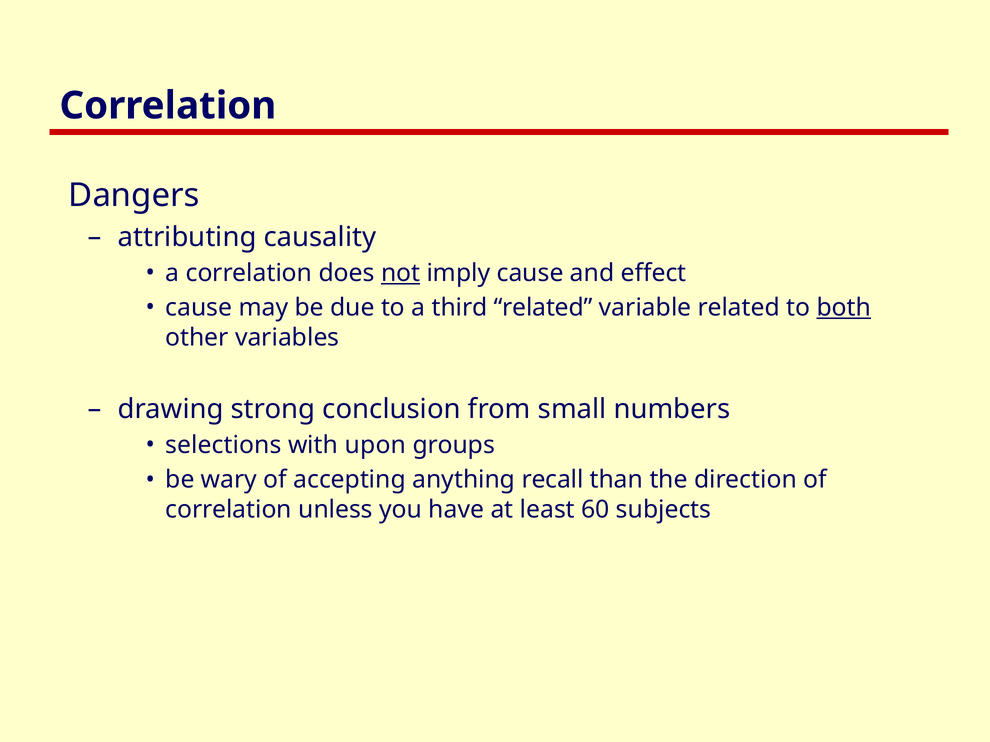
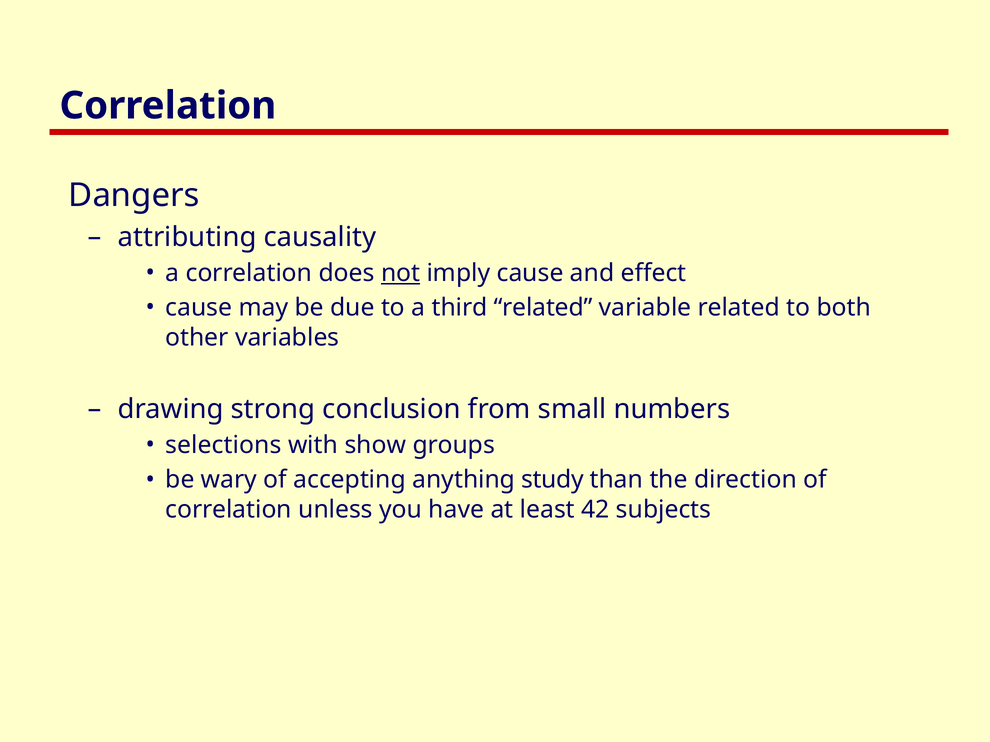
both underline: present -> none (844, 308)
upon: upon -> show (375, 445)
recall: recall -> study (553, 480)
60: 60 -> 42 (595, 510)
